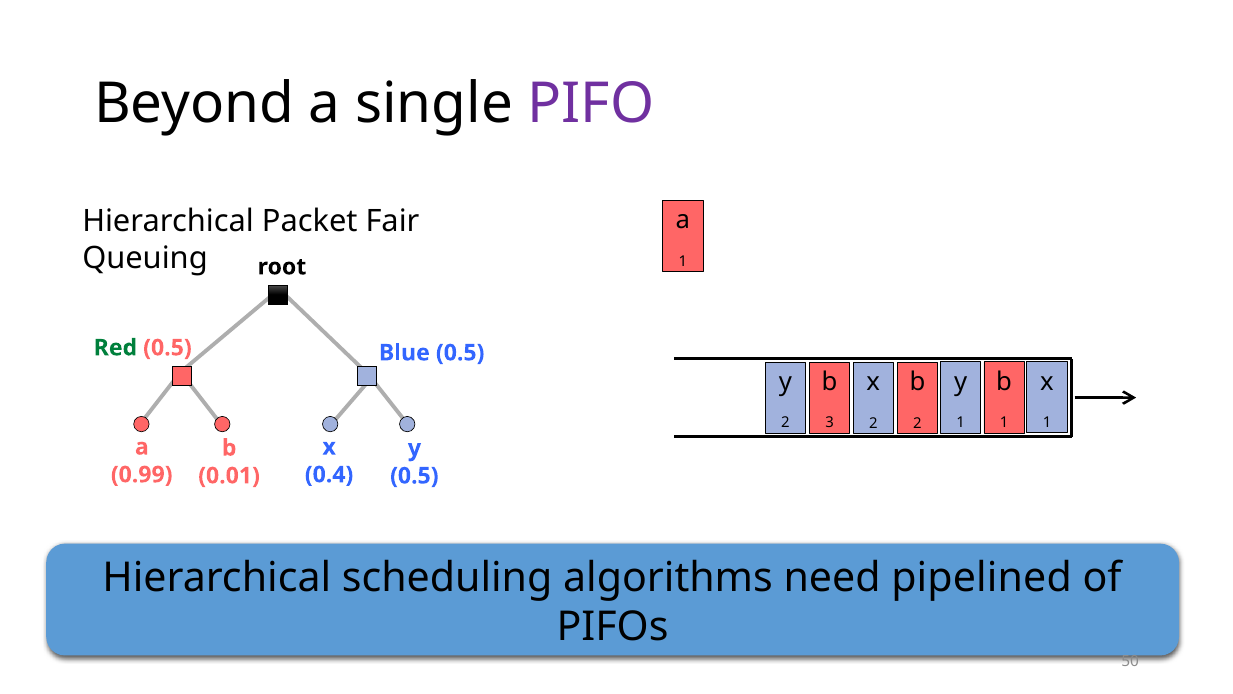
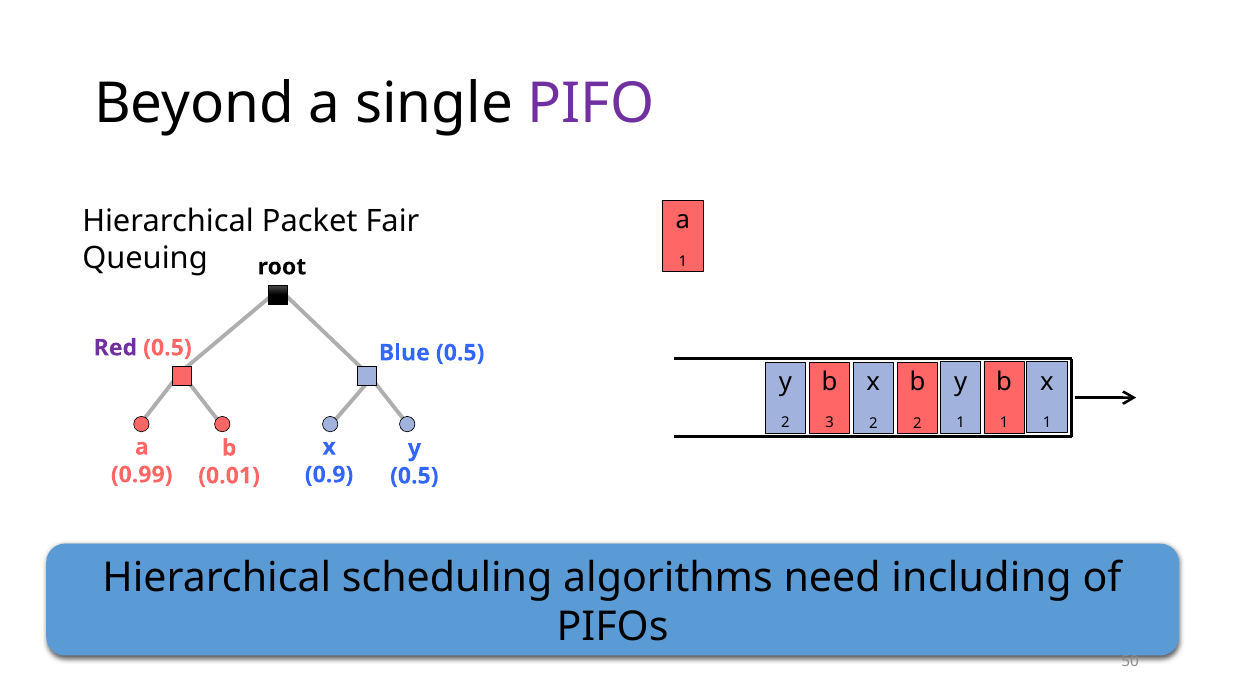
Red colour: green -> purple (115, 348)
0.4: 0.4 -> 0.9 (329, 474)
pipelined: pipelined -> including (982, 577)
